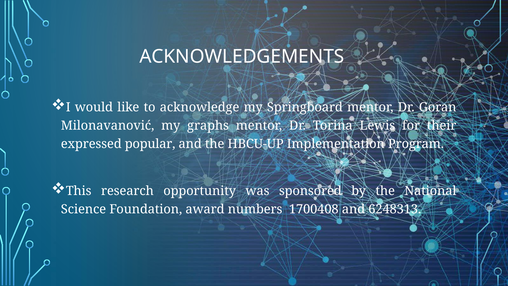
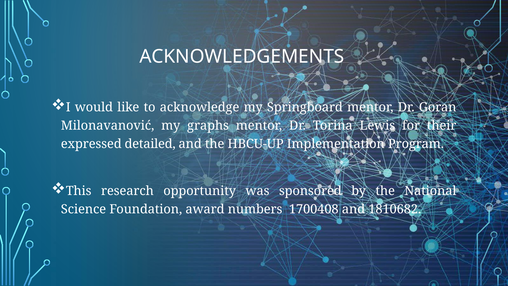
popular: popular -> detailed (150, 144)
6248313: 6248313 -> 1810682 (395, 209)
